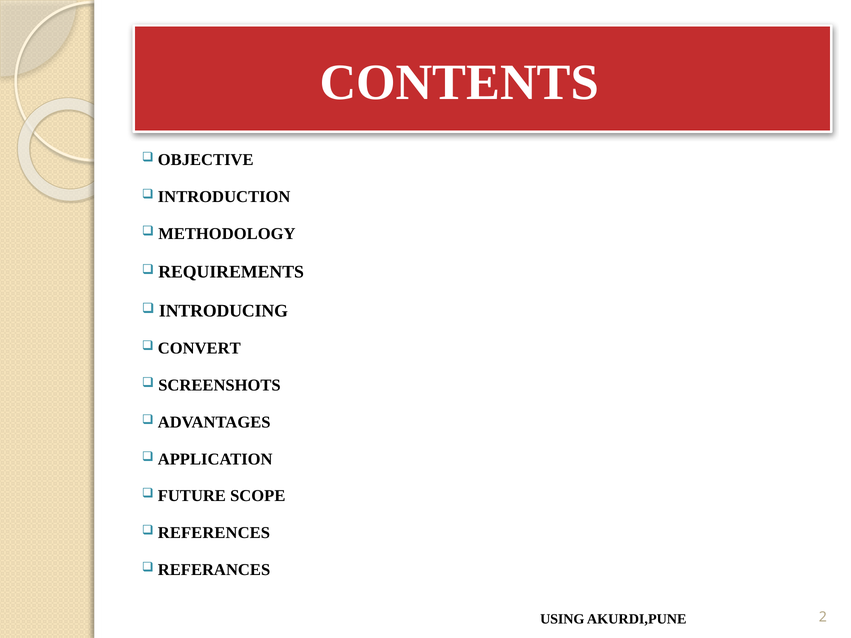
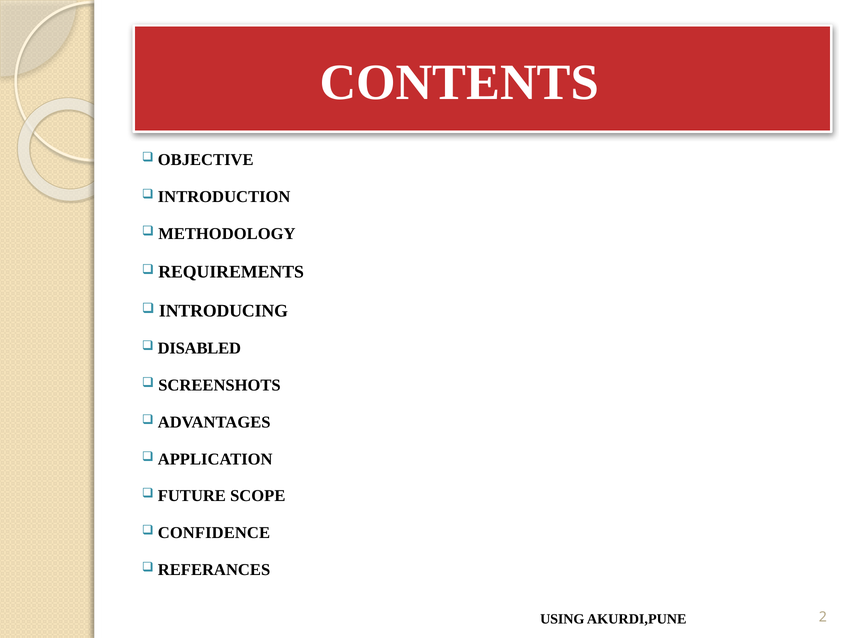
CONVERT: CONVERT -> DISABLED (199, 349)
REFERENCES: REFERENCES -> CONFIDENCE (214, 533)
